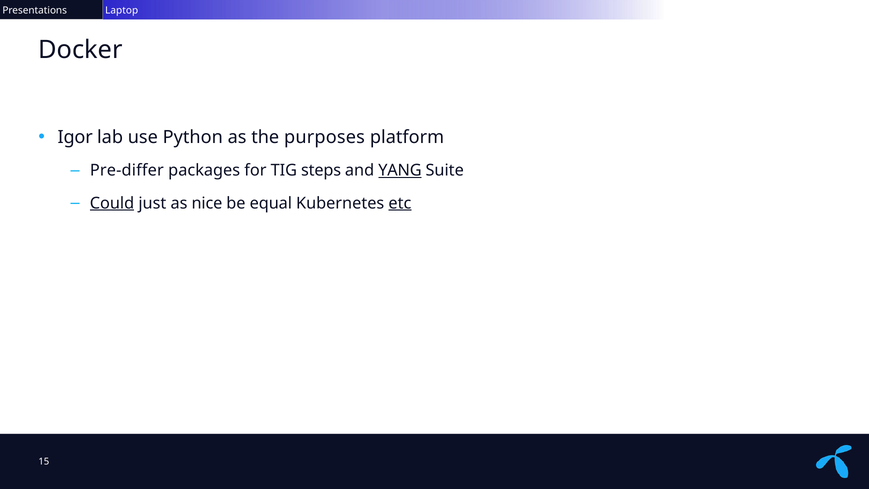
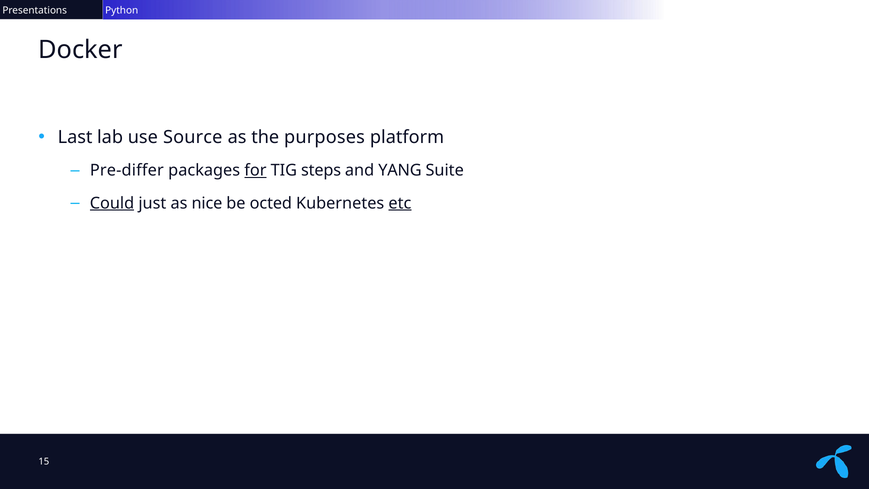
Laptop: Laptop -> Python (122, 10)
Igor: Igor -> Last (75, 137)
Python: Python -> Source (193, 137)
for underline: none -> present (255, 171)
YANG underline: present -> none (400, 171)
equal: equal -> octed (271, 203)
